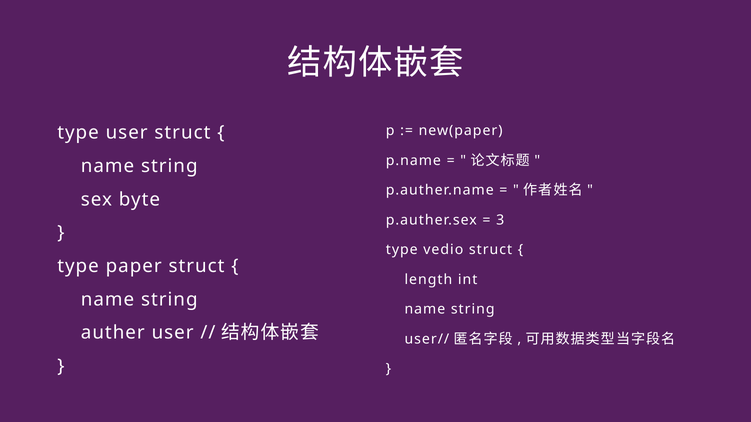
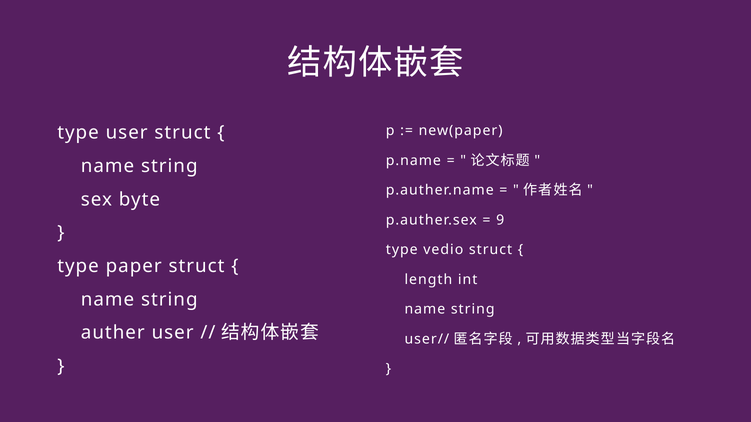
3: 3 -> 9 (500, 220)
